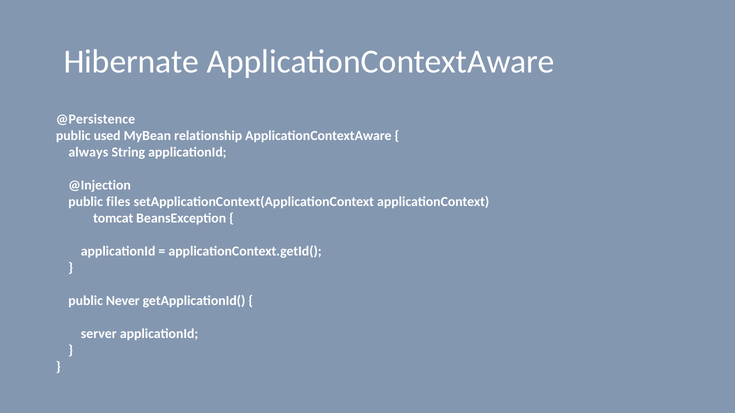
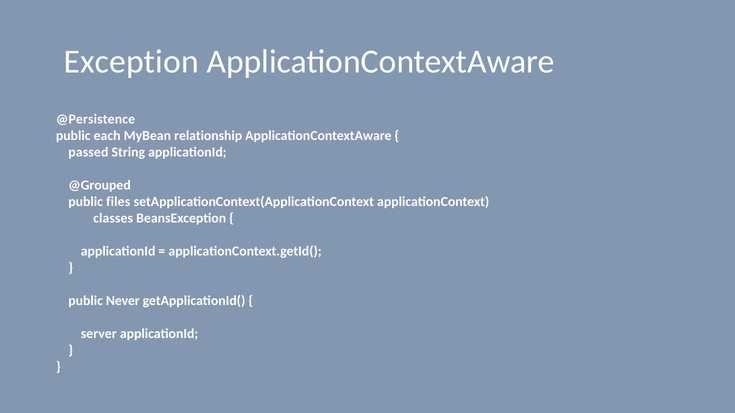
Hibernate: Hibernate -> Exception (131, 62)
used: used -> each (107, 136)
always: always -> passed (88, 152)
@Injection: @Injection -> @Grouped (100, 185)
tomcat: tomcat -> classes (113, 218)
